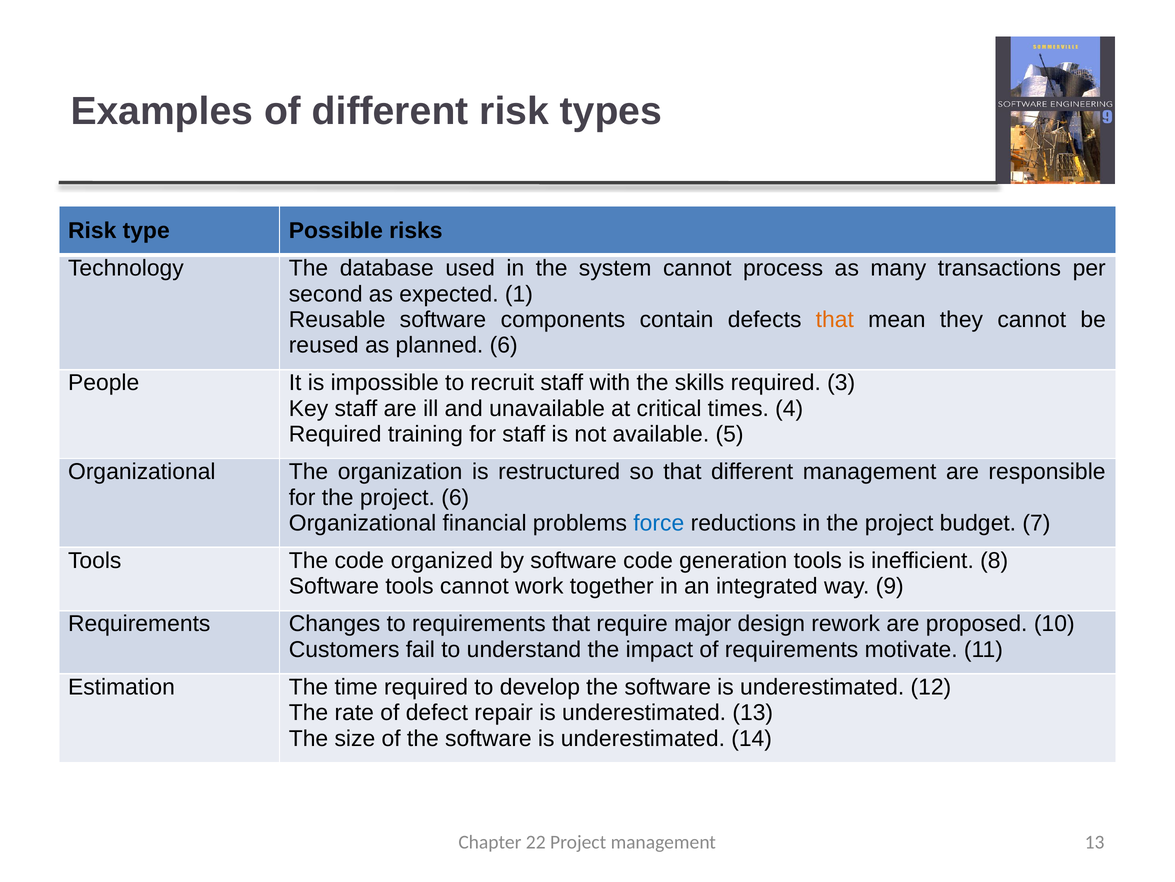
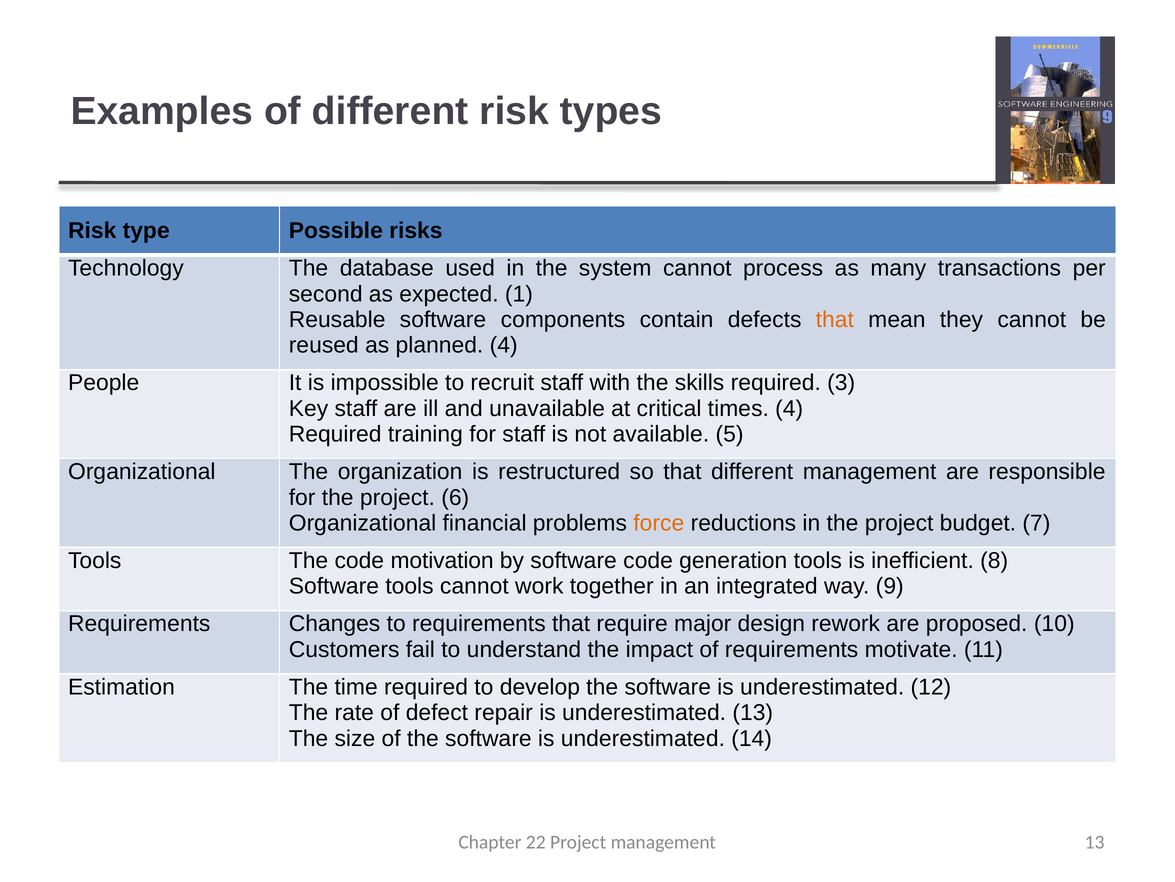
planned 6: 6 -> 4 (504, 345)
force colour: blue -> orange (659, 523)
organized: organized -> motivation (442, 560)
